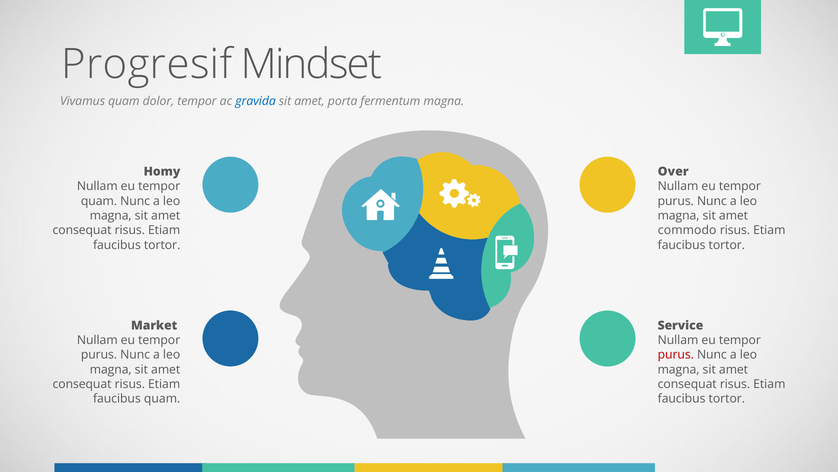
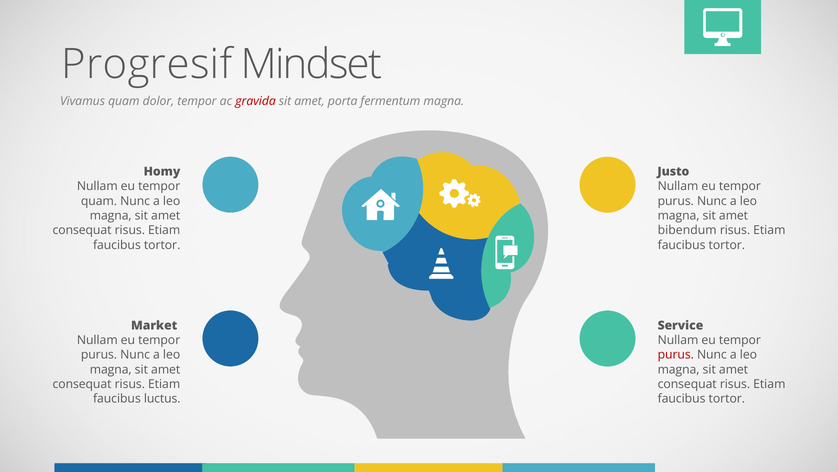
gravida colour: blue -> red (256, 101)
Over: Over -> Justo (673, 172)
commodo: commodo -> bibendum (687, 230)
faucibus quam: quam -> luctus (162, 398)
